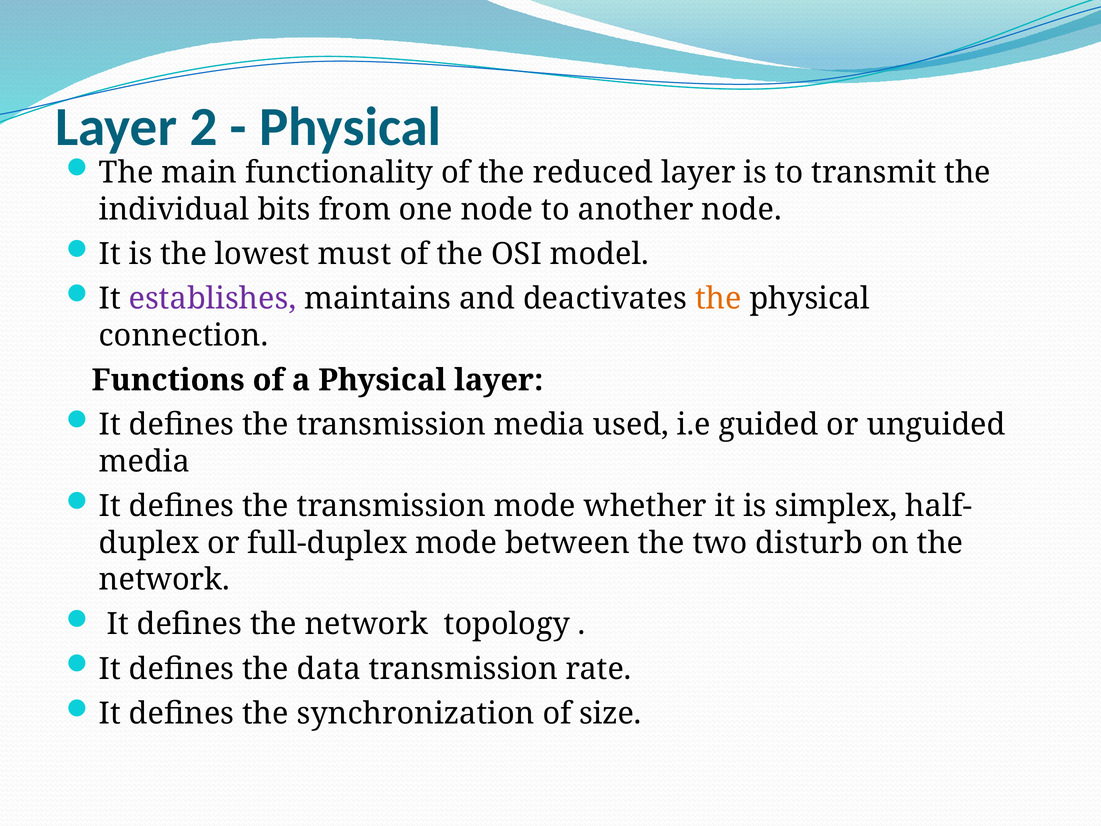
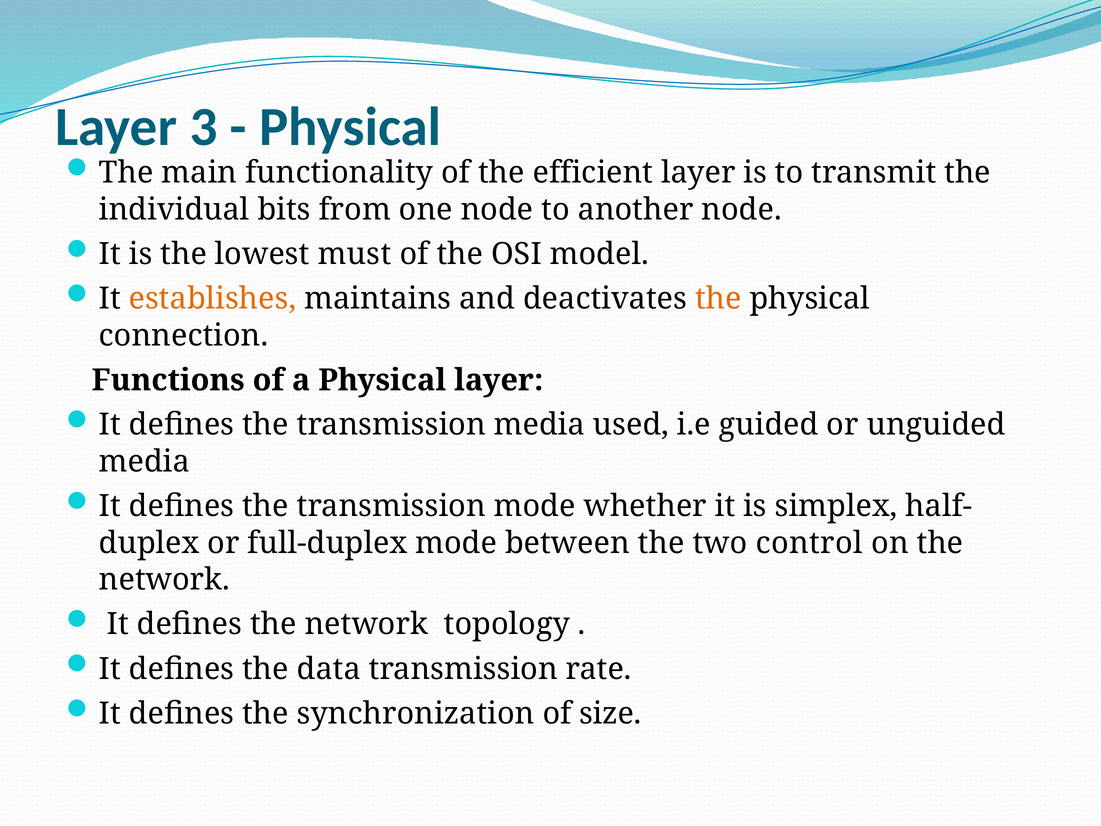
2: 2 -> 3 (203, 127)
reduced: reduced -> efficient (593, 173)
establishes colour: purple -> orange (212, 299)
disturb: disturb -> control (809, 543)
